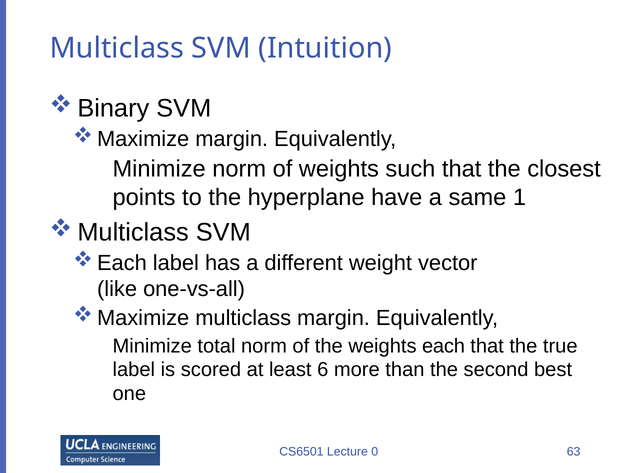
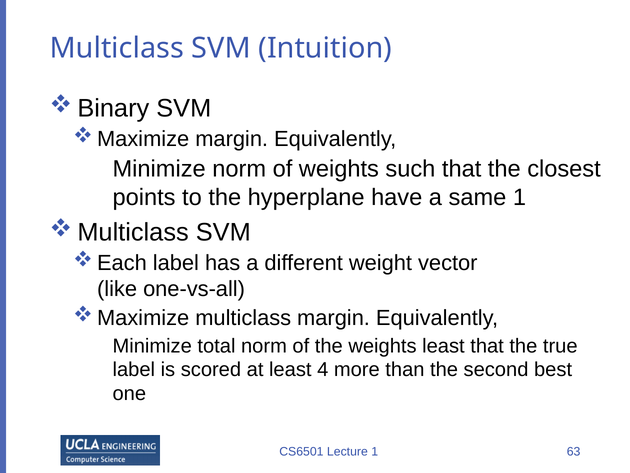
weights each: each -> least (443, 346)
6: 6 -> 4 (323, 369)
Lecture 0: 0 -> 1 (375, 451)
